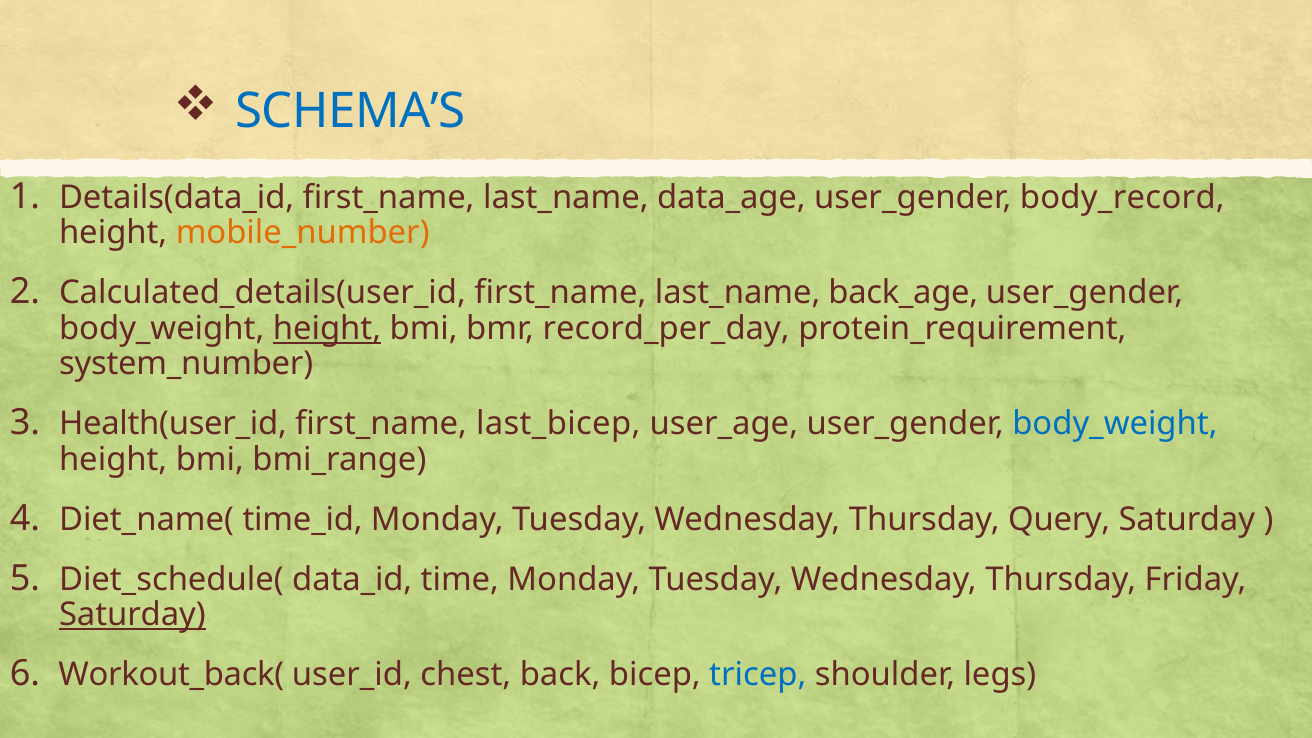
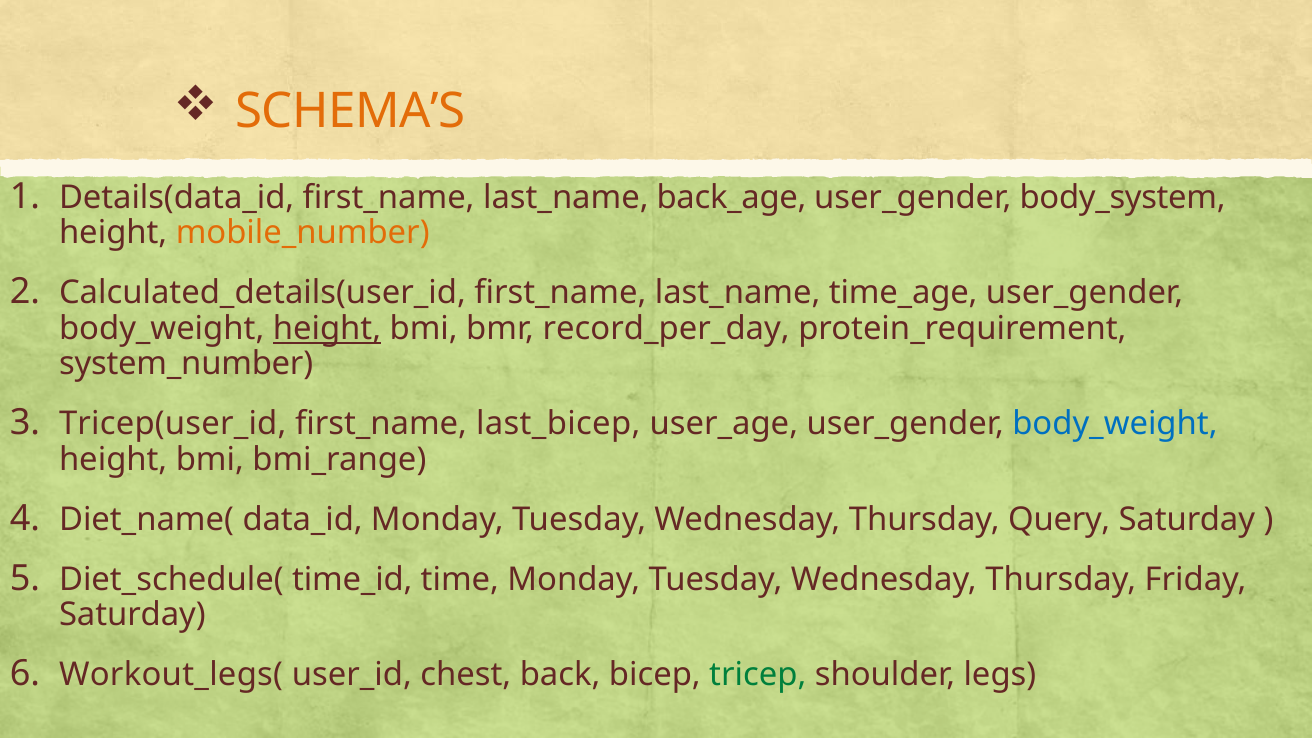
SCHEMA’S colour: blue -> orange (350, 112)
data_age: data_age -> back_age (732, 198)
body_record: body_record -> body_system (1123, 198)
back_age: back_age -> time_age (903, 293)
Health(user_id: Health(user_id -> Tricep(user_id (173, 424)
time_id: time_id -> data_id (303, 520)
data_id: data_id -> time_id (352, 580)
Saturday underline: present -> none (132, 615)
Workout_back(: Workout_back( -> Workout_legs( (171, 675)
tricep colour: blue -> green (758, 675)
